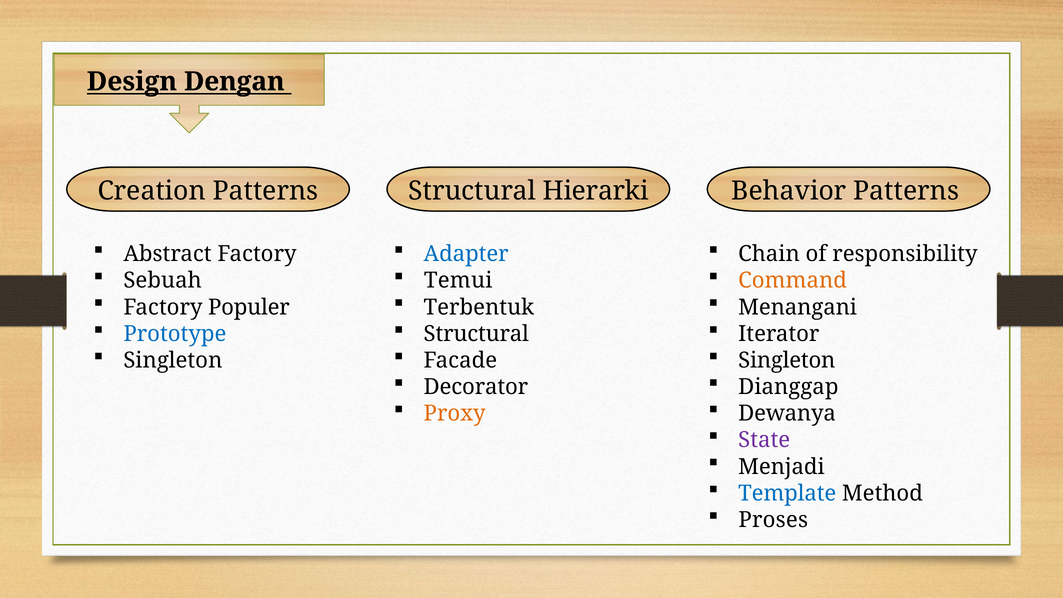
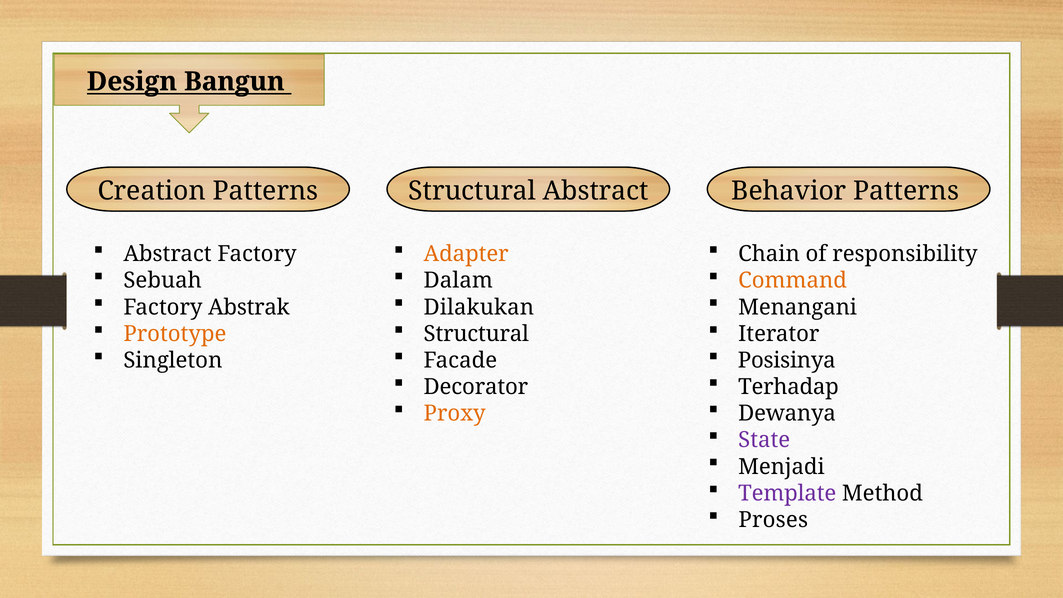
Dengan: Dengan -> Bangun (234, 82)
Structural Hierarki: Hierarki -> Abstract (596, 191)
Adapter colour: blue -> orange (466, 254)
Temui: Temui -> Dalam (458, 281)
Populer: Populer -> Abstrak (249, 307)
Terbentuk: Terbentuk -> Dilakukan (479, 307)
Prototype colour: blue -> orange (175, 334)
Singleton: Singleton -> Posisinya (787, 360)
Dianggap: Dianggap -> Terhadap (788, 387)
Template colour: blue -> purple (787, 493)
